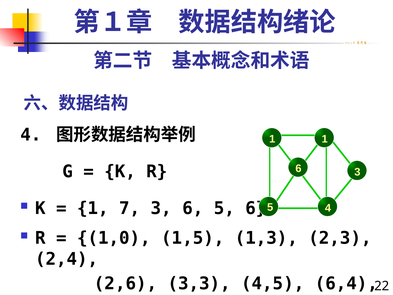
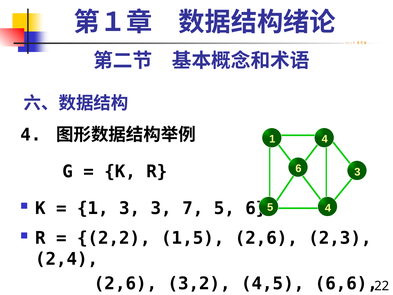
1 1: 1 -> 4 (325, 139)
1 7: 7 -> 3 (130, 208)
3 6: 6 -> 7 (193, 208)
1,0: 1,0 -> 2,2 (114, 238)
1,5 1,3: 1,3 -> 2,6 (266, 238)
3,3: 3,3 -> 3,2 (199, 283)
6,4: 6,4 -> 6,6 (346, 283)
